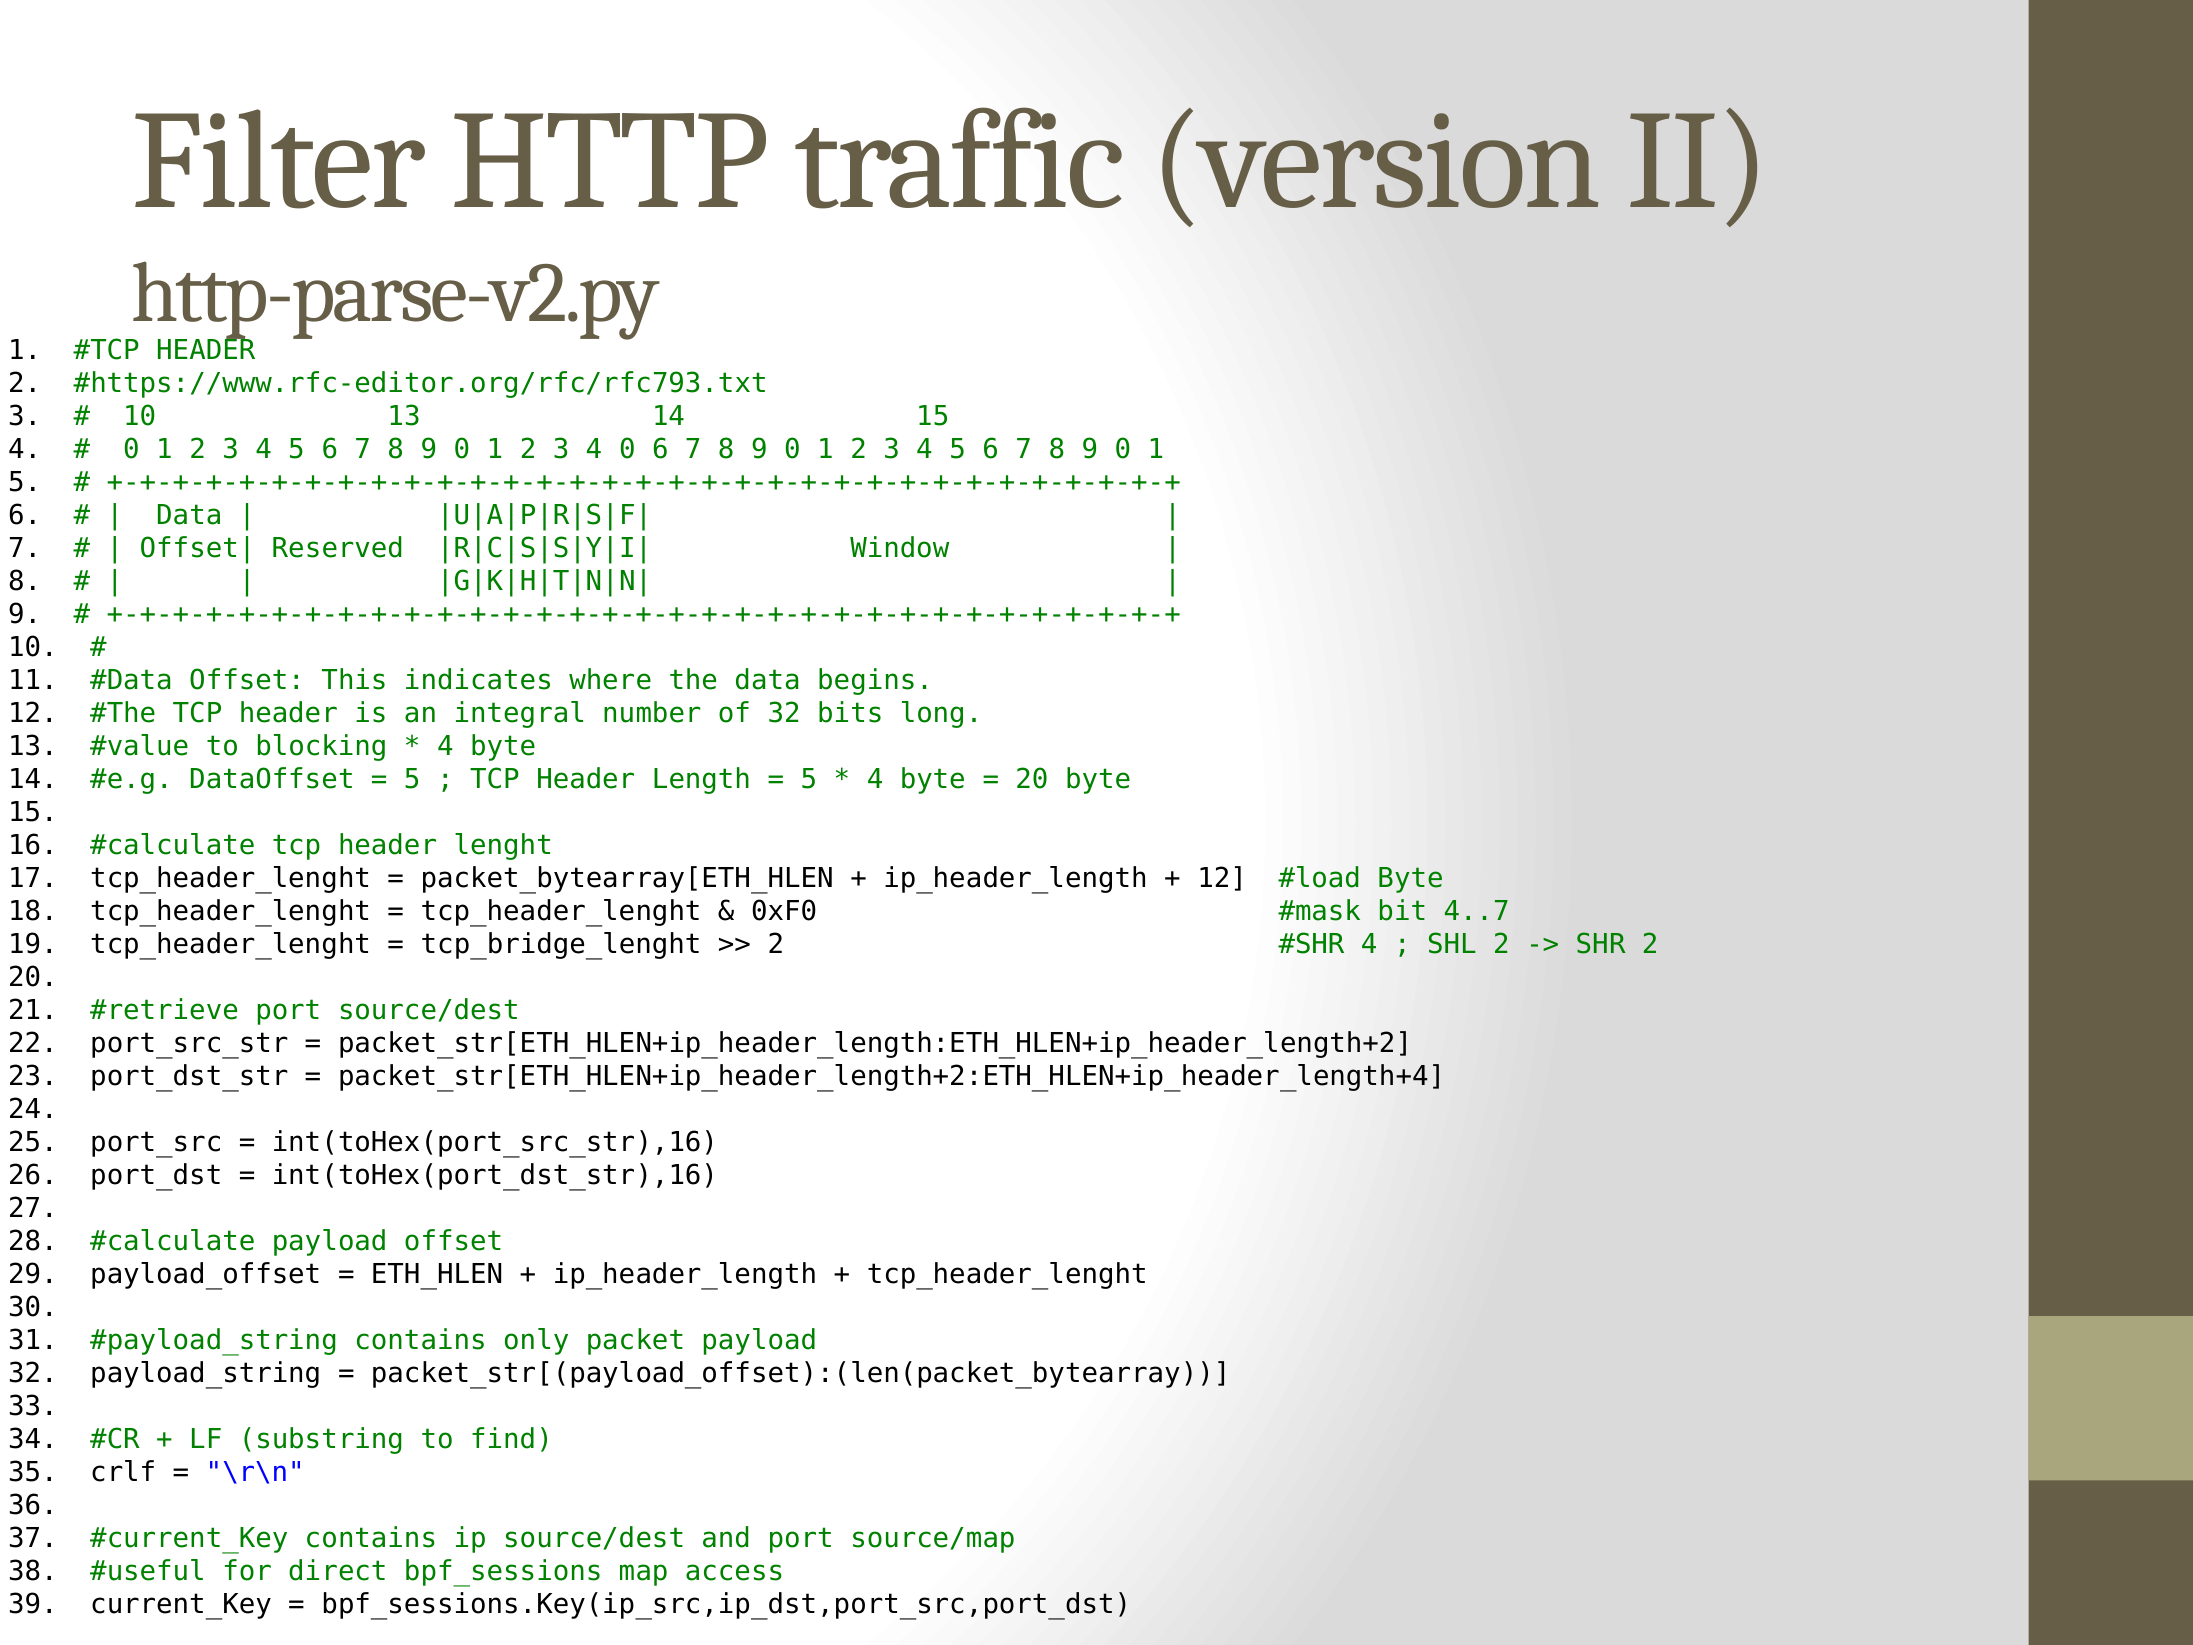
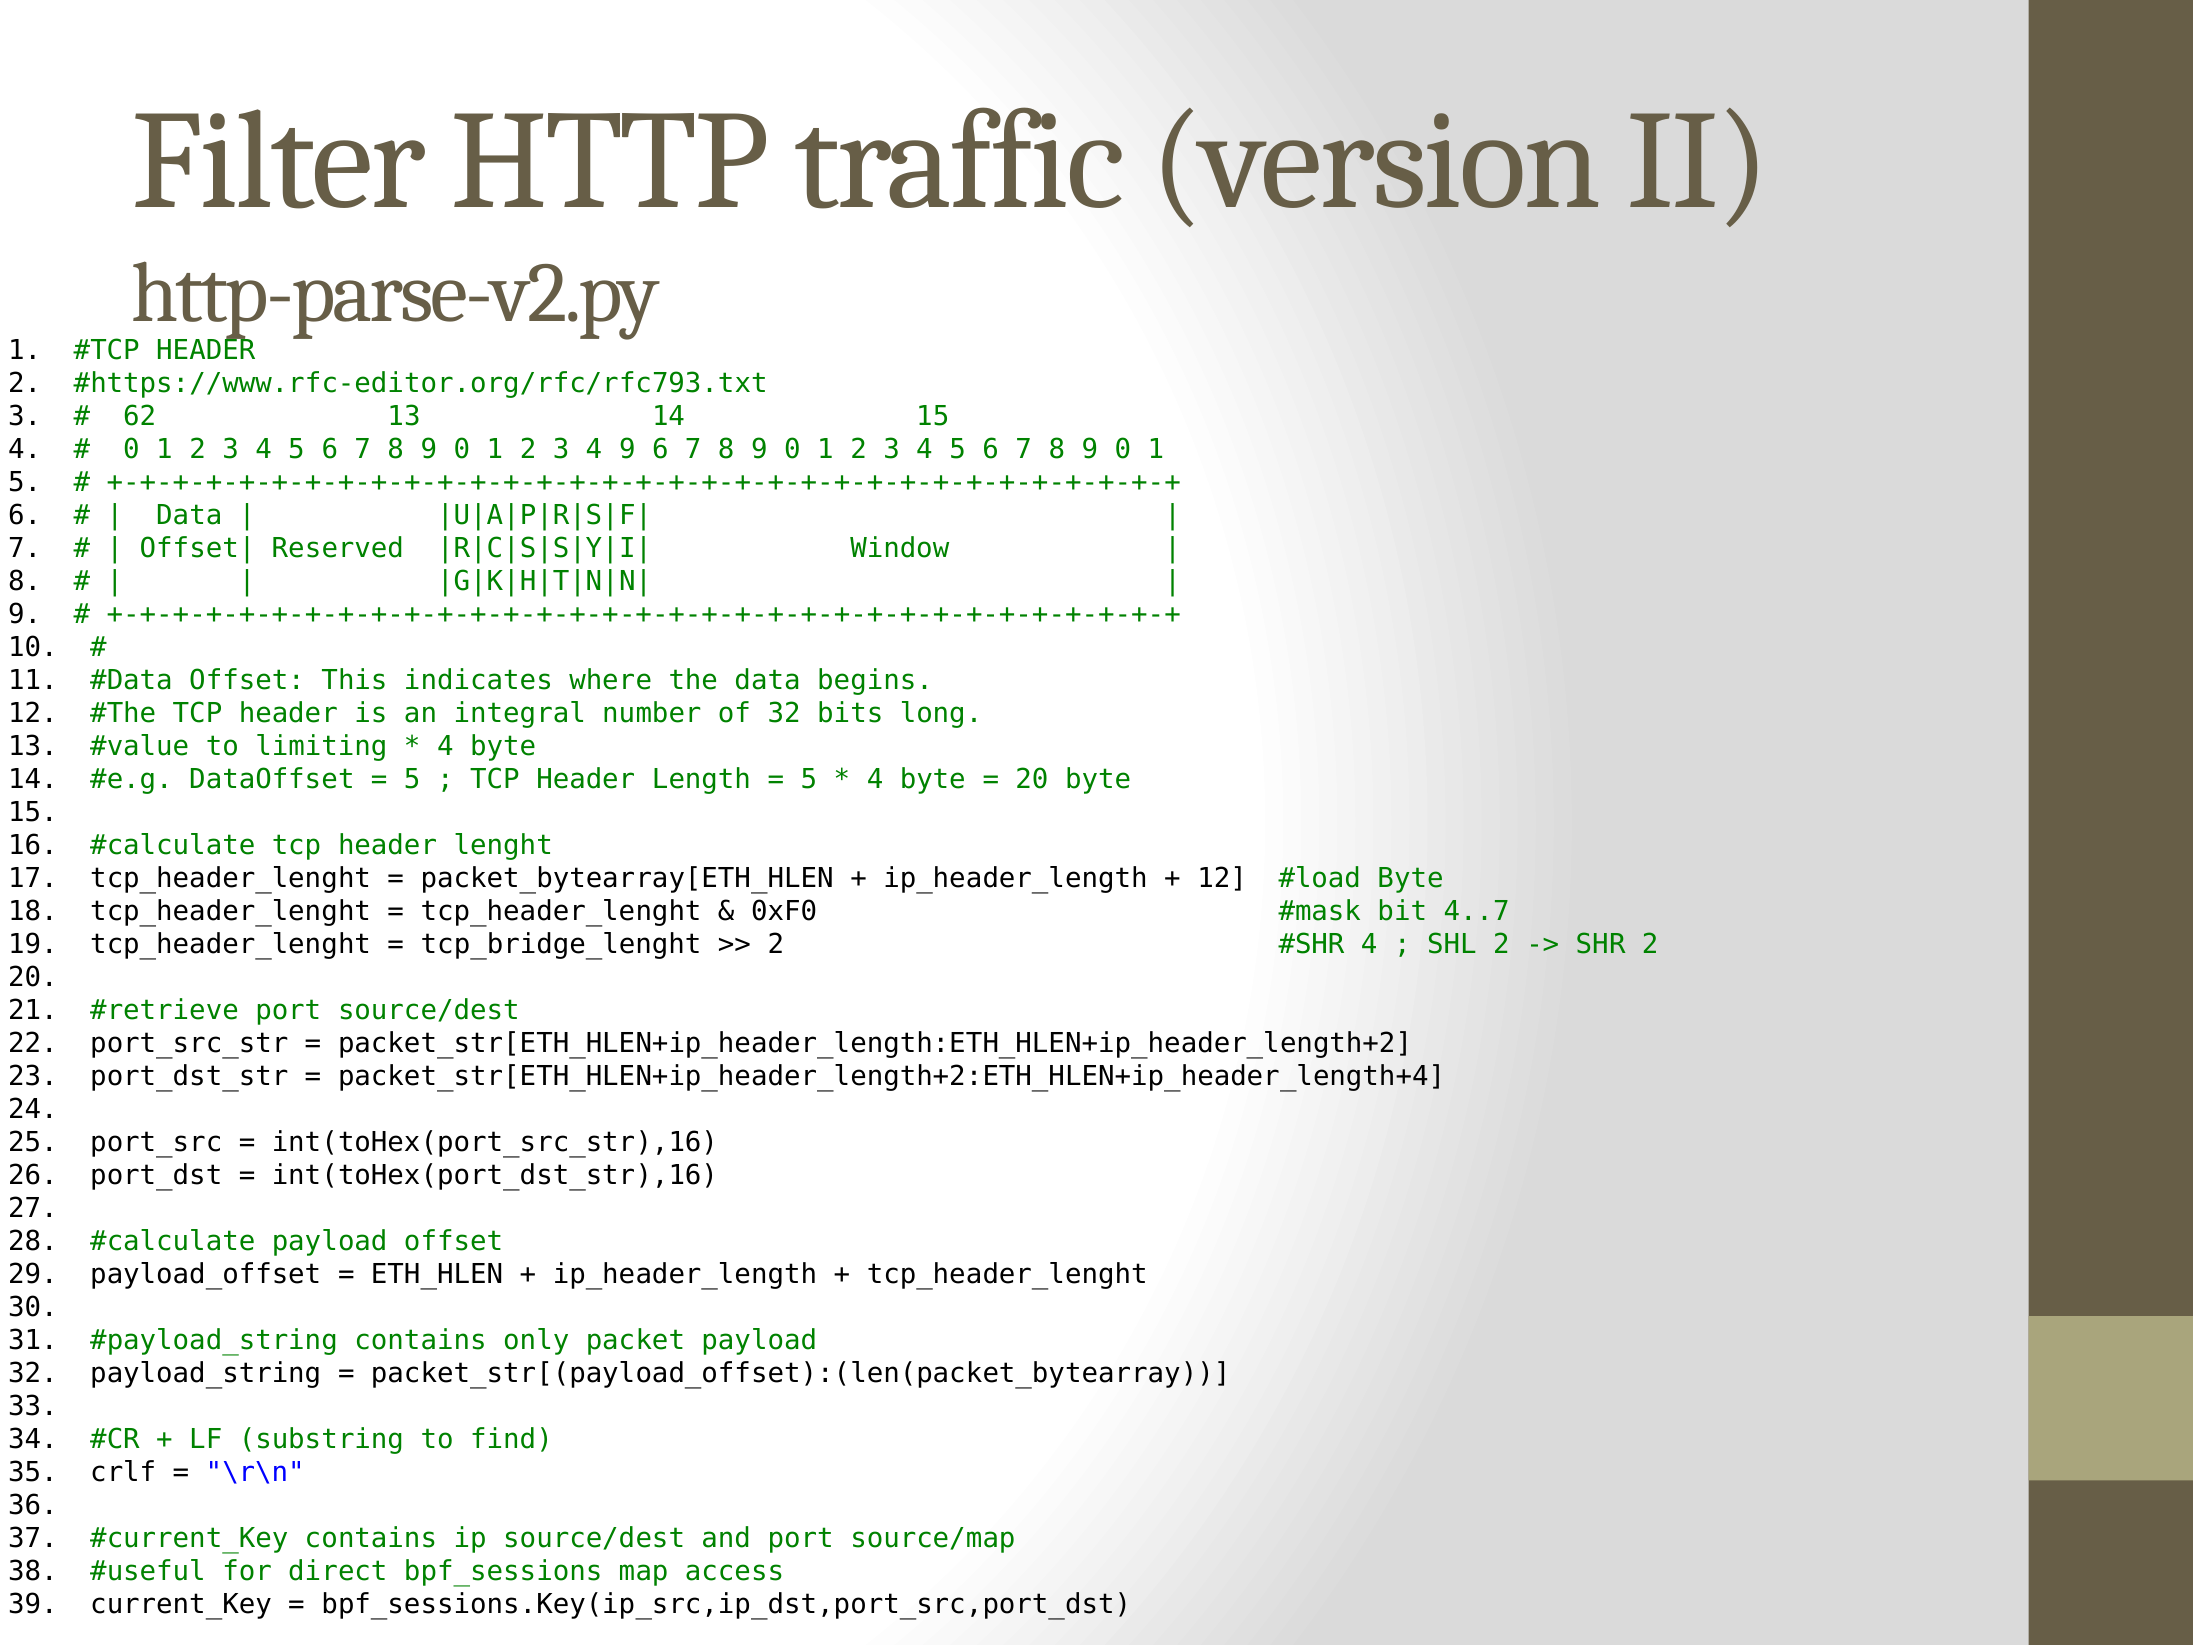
10: 10 -> 62 (140, 417)
4 0: 0 -> 9 (627, 450)
blocking: blocking -> limiting (321, 746)
